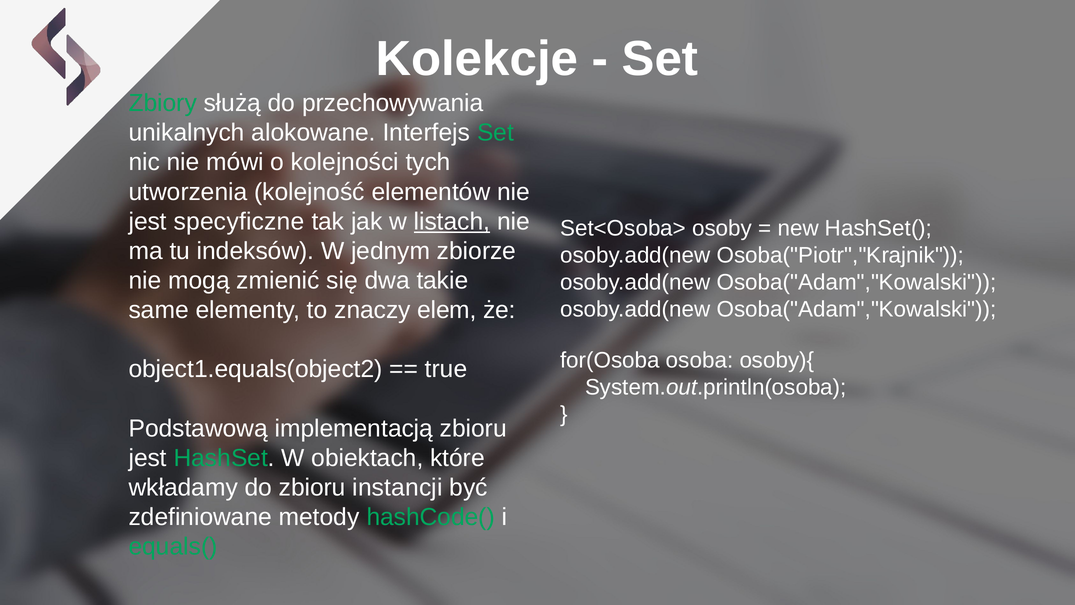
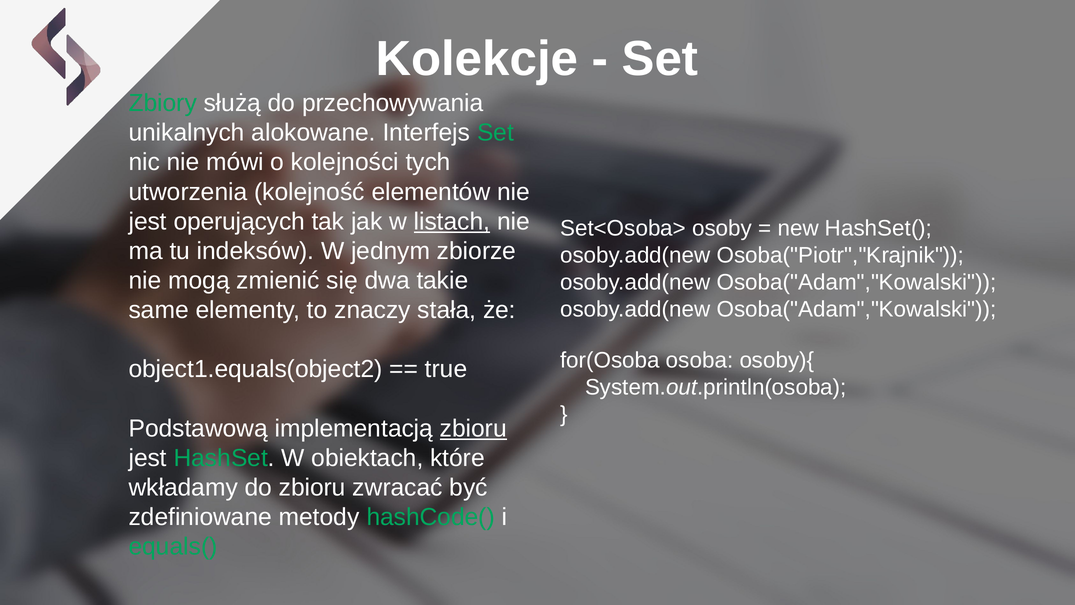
specyficzne: specyficzne -> operujących (239, 221)
elem: elem -> stała (447, 310)
zbioru underline: none -> present (473, 428)
instancji: instancji -> zwracać (398, 487)
